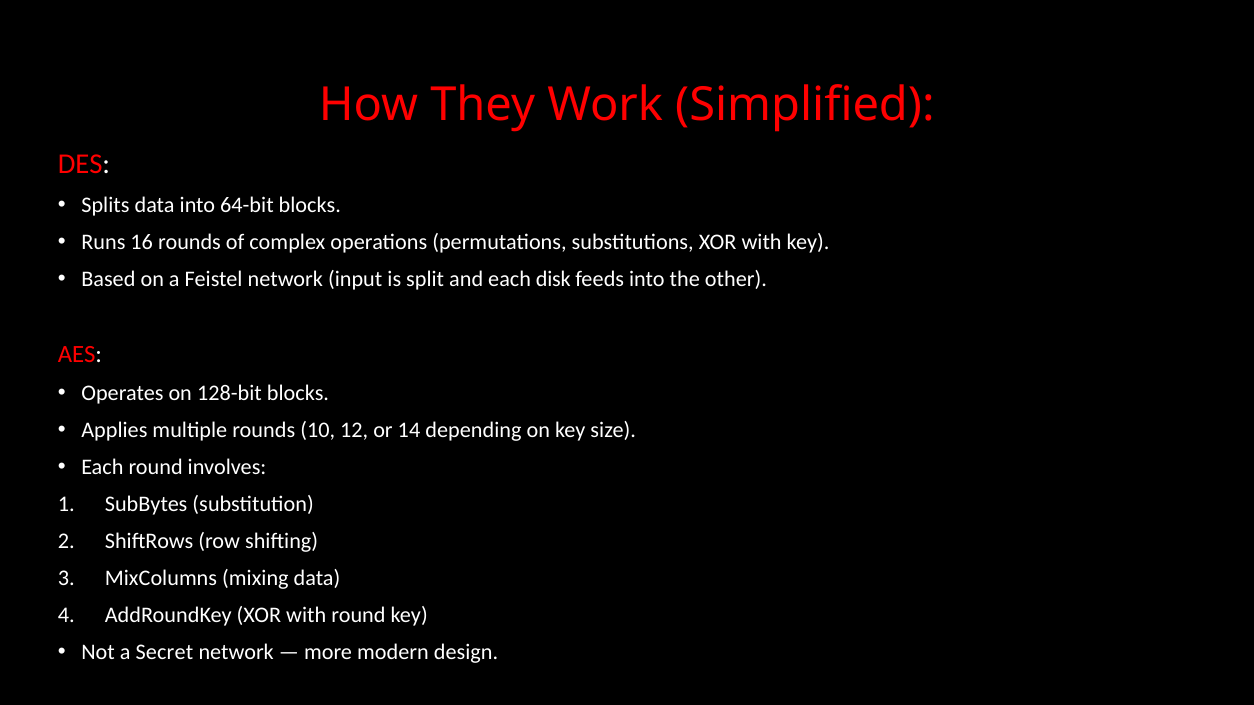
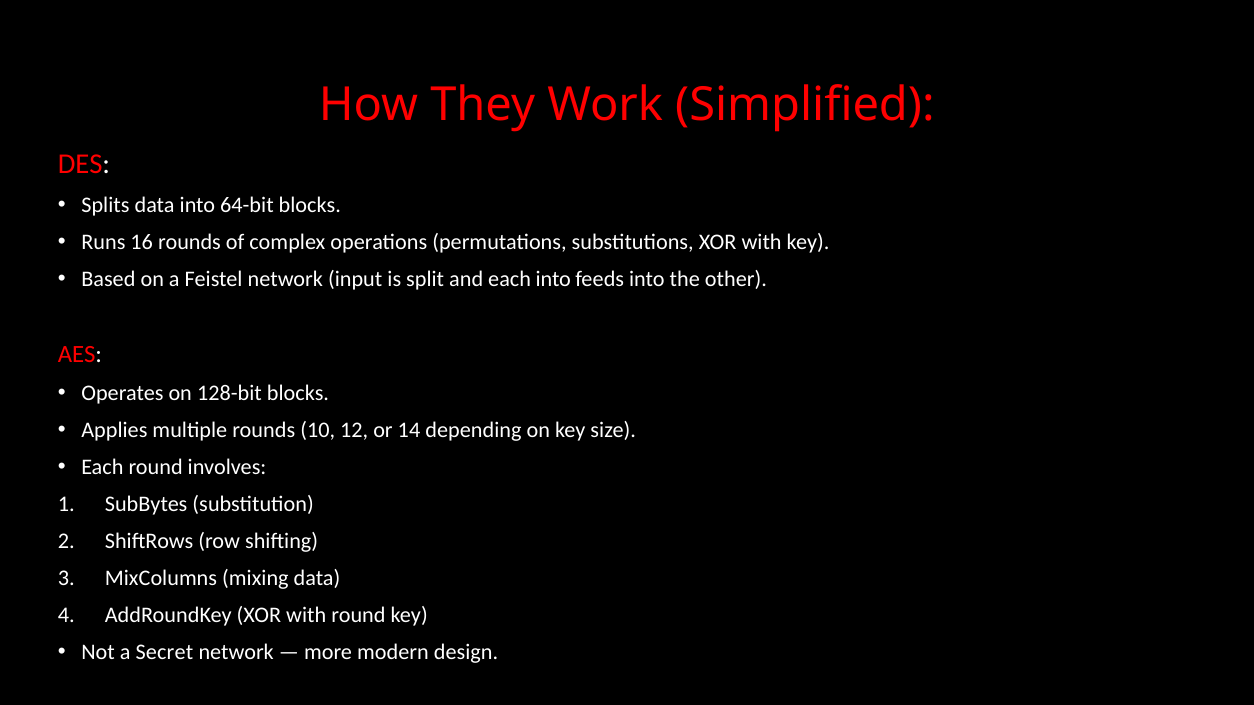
each disk: disk -> into (553, 279)
